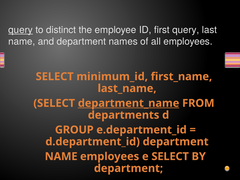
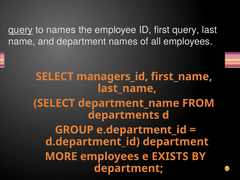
to distinct: distinct -> names (61, 30)
minimum_id: minimum_id -> managers_id (112, 77)
department_name underline: present -> none (129, 103)
NAME: NAME -> MORE (61, 156)
e SELECT: SELECT -> EXISTS (170, 156)
